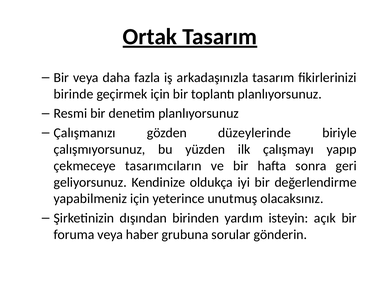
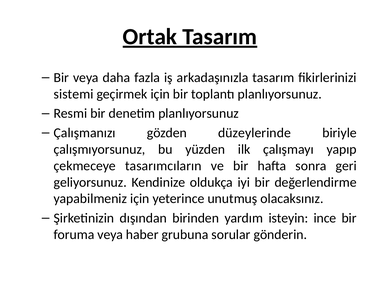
birinde: birinde -> sistemi (74, 94)
açık: açık -> ince (325, 218)
